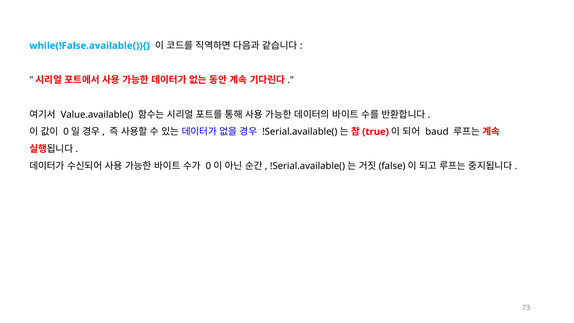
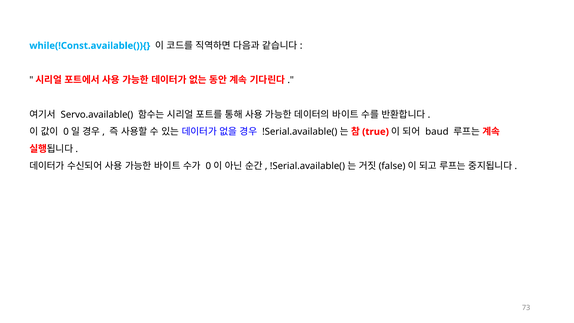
while(!False.available()){: while(!False.available()){ -> while(!Const.available()){ (90, 46)
Value.available(: Value.available( -> Servo.available( (97, 114)
